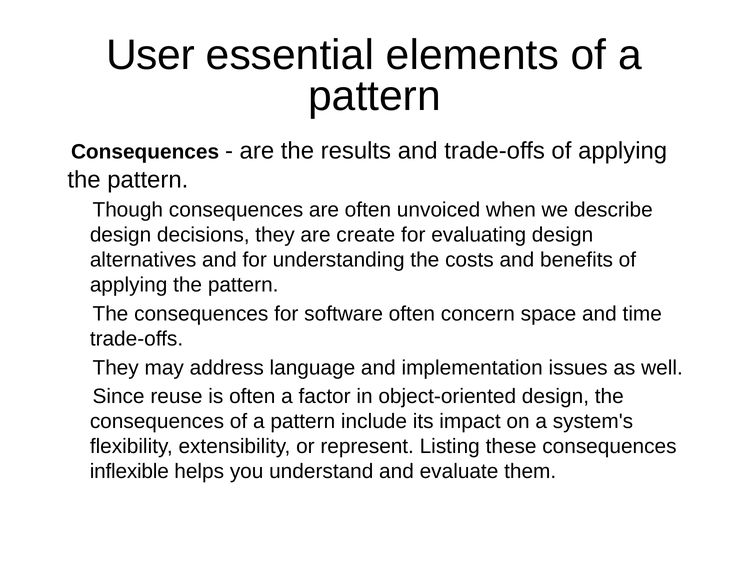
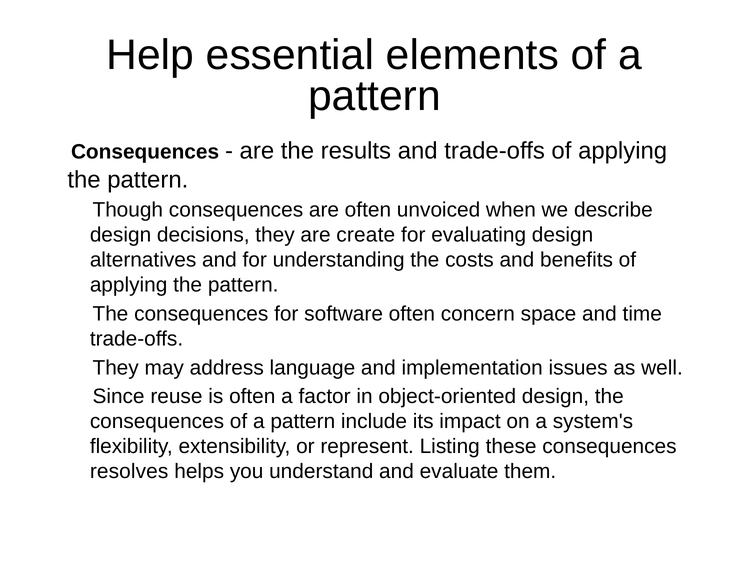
User: User -> Help (150, 55)
inflexible: inflexible -> resolves (129, 471)
